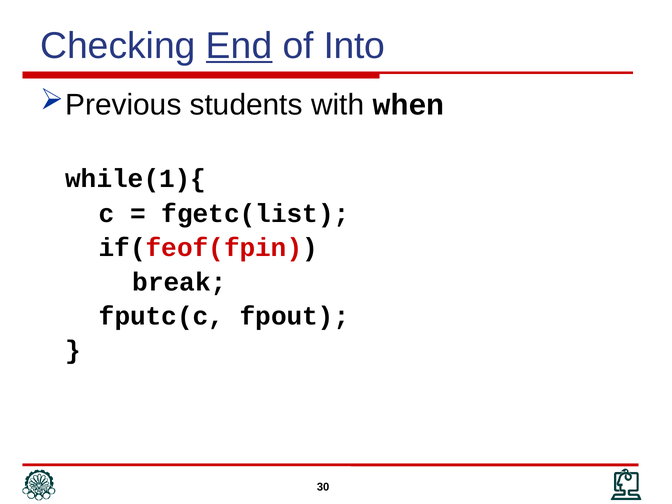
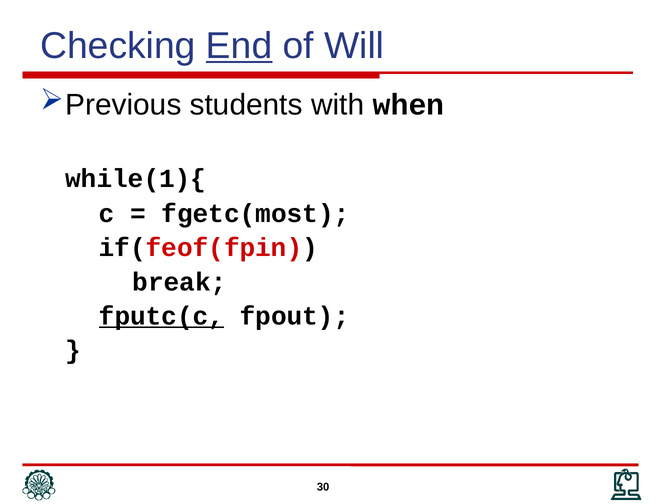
Into: Into -> Will (354, 46)
fgetc(list: fgetc(list -> fgetc(most (255, 214)
fputc(c underline: none -> present (161, 316)
